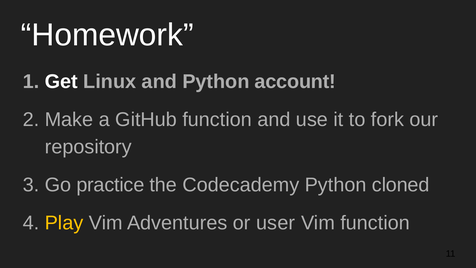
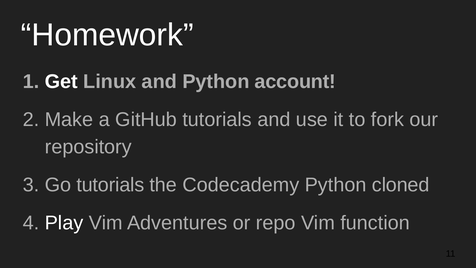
GitHub function: function -> tutorials (217, 120)
Go practice: practice -> tutorials (110, 185)
Play colour: yellow -> white (64, 223)
user: user -> repo (276, 223)
